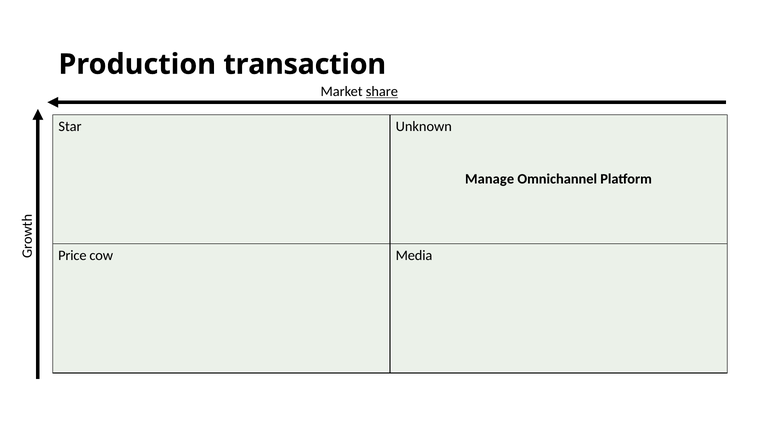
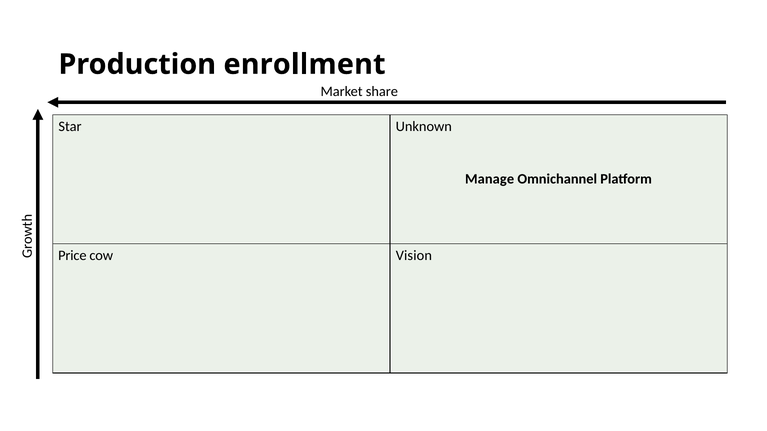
transaction: transaction -> enrollment (304, 64)
share underline: present -> none (382, 92)
Media: Media -> Vision (414, 256)
